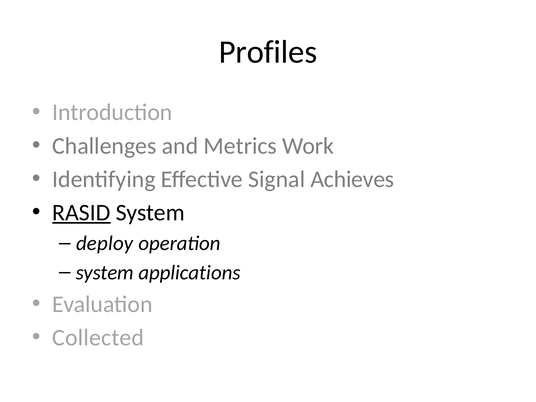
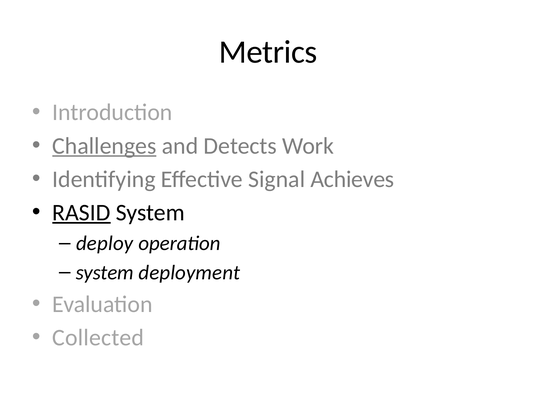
Profiles: Profiles -> Metrics (268, 52)
Challenges underline: none -> present (104, 146)
Metrics: Metrics -> Detects (240, 146)
applications: applications -> deployment (189, 272)
